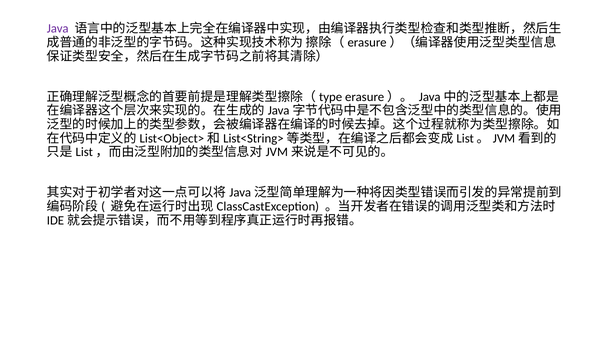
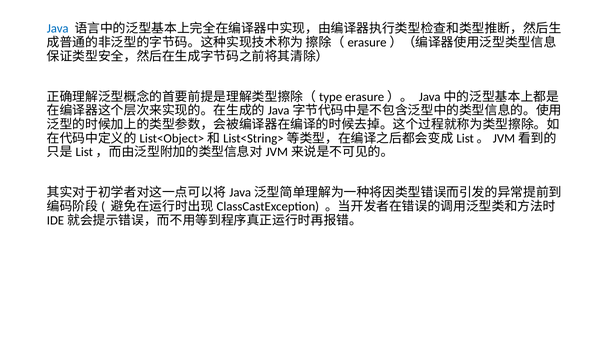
Java colour: purple -> blue (58, 29)
